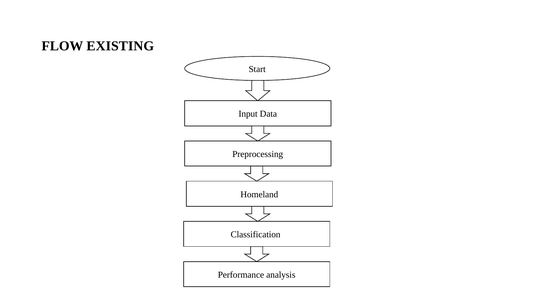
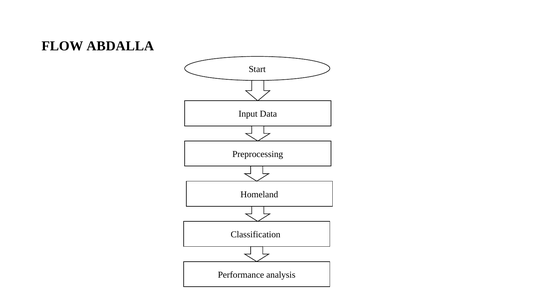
EXISTING: EXISTING -> ABDALLA (120, 46)
